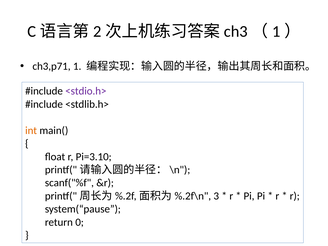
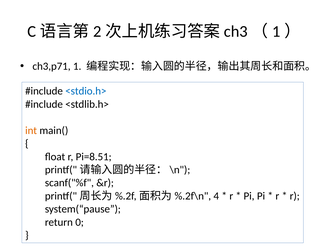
<stdio.h> colour: purple -> blue (86, 91)
Pi=3.10: Pi=3.10 -> Pi=8.51 (94, 157)
3: 3 -> 4 (216, 196)
